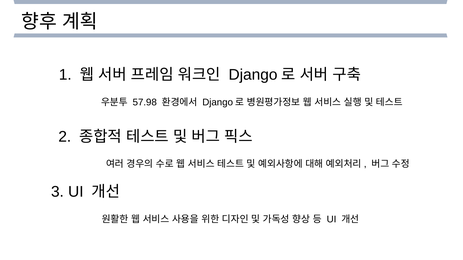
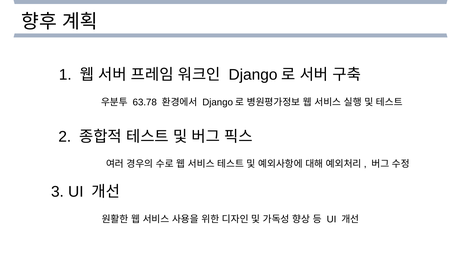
57.98: 57.98 -> 63.78 (145, 102)
